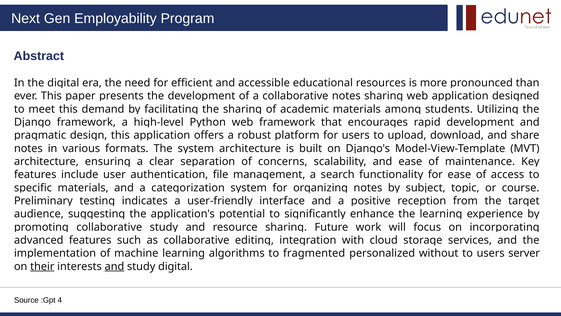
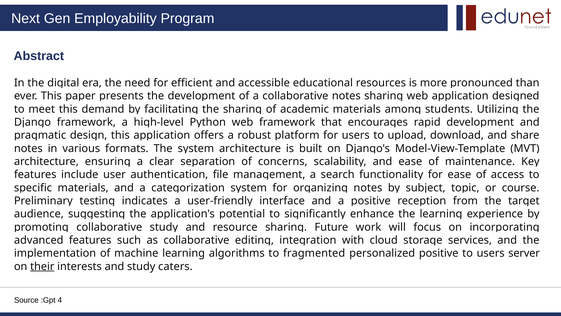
personalized without: without -> positive (439, 253)
and underline: present -> none (114, 266)
study digital: digital -> caters (175, 266)
